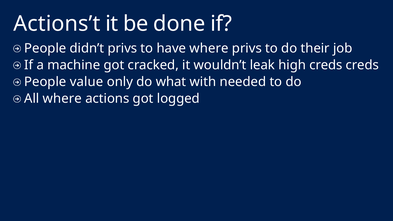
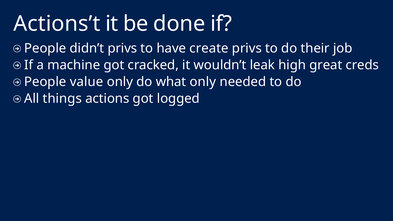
have where: where -> create (209, 48)
high creds: creds -> great (326, 65)
what with: with -> only (203, 82)
All where: where -> things (62, 99)
